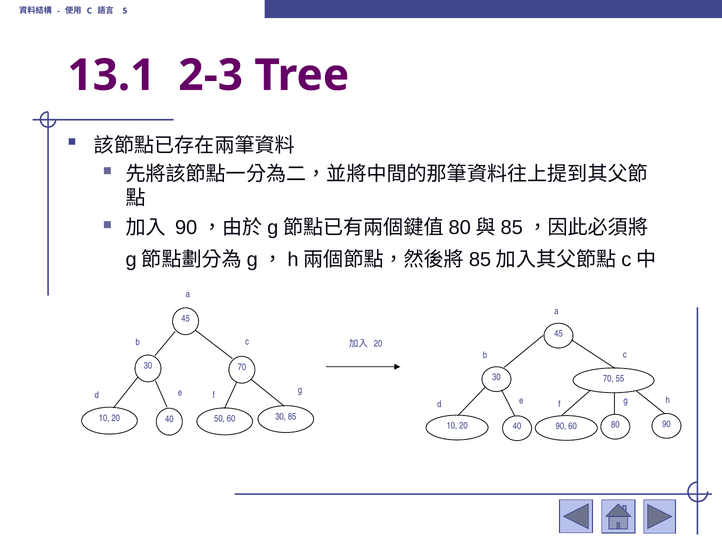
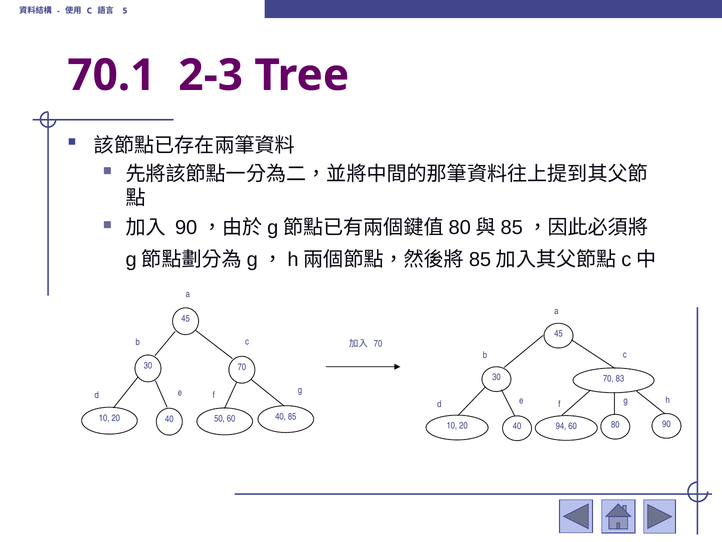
13.1: 13.1 -> 70.1 (111, 75)
20: 20 -> 70 (378, 344)
55: 55 -> 83 (620, 378)
60 30: 30 -> 40 (281, 416)
40 90: 90 -> 94 (561, 426)
